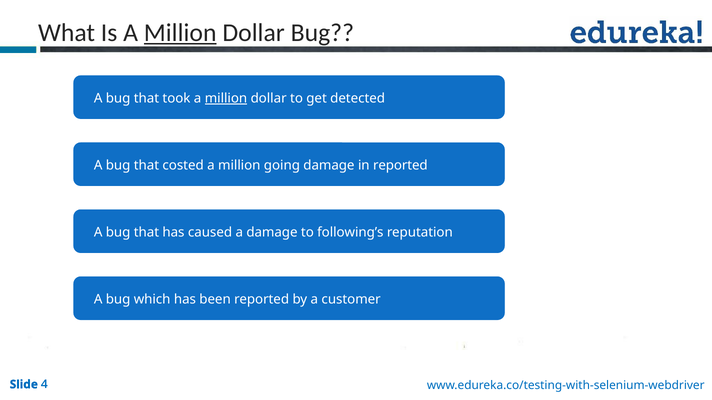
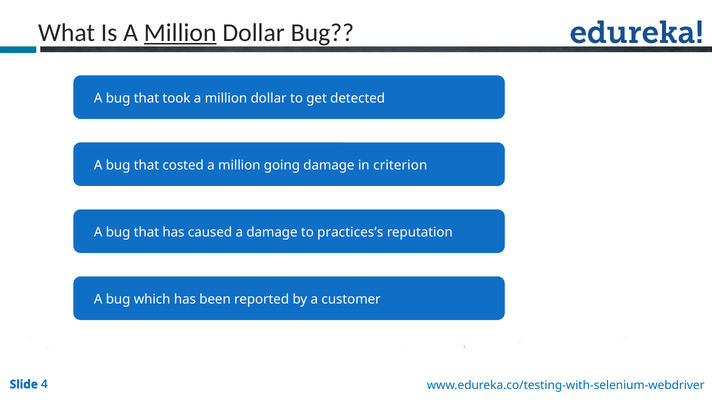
million underline: present -> none (226, 98)
in reported: reported -> criterion (400, 165)
following’s: following’s -> practices’s (350, 232)
